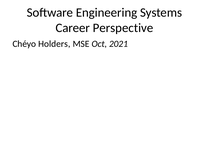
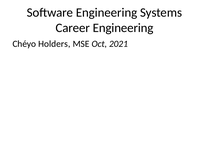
Career Perspective: Perspective -> Engineering (123, 28)
